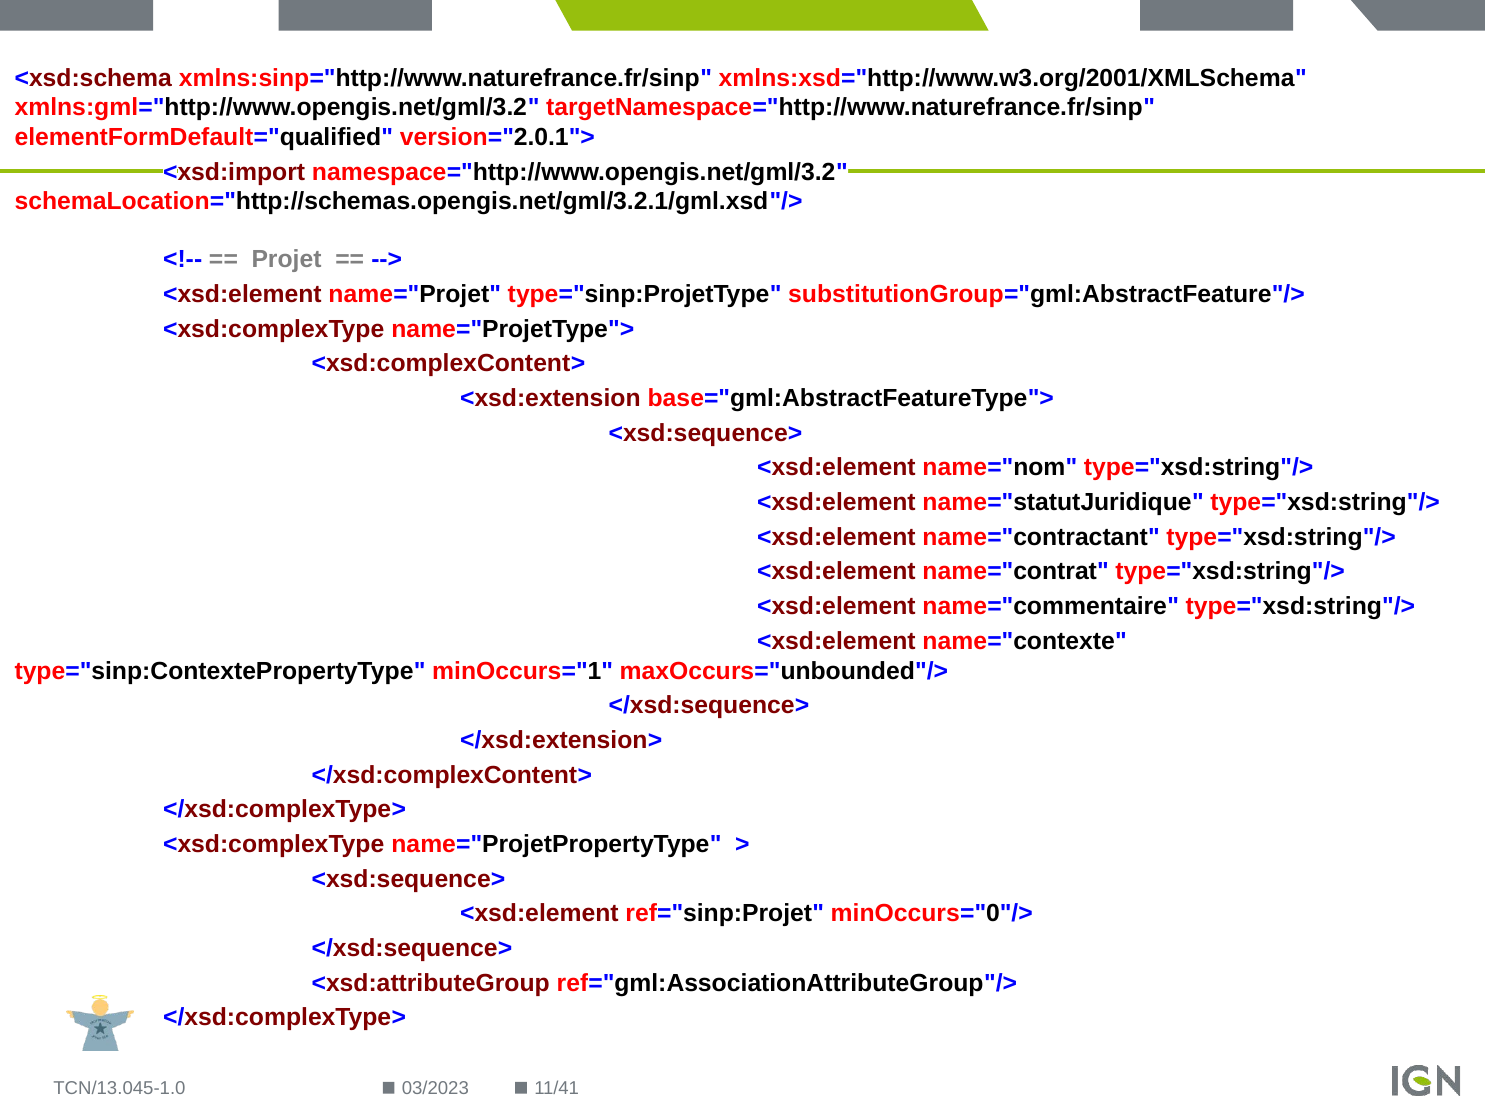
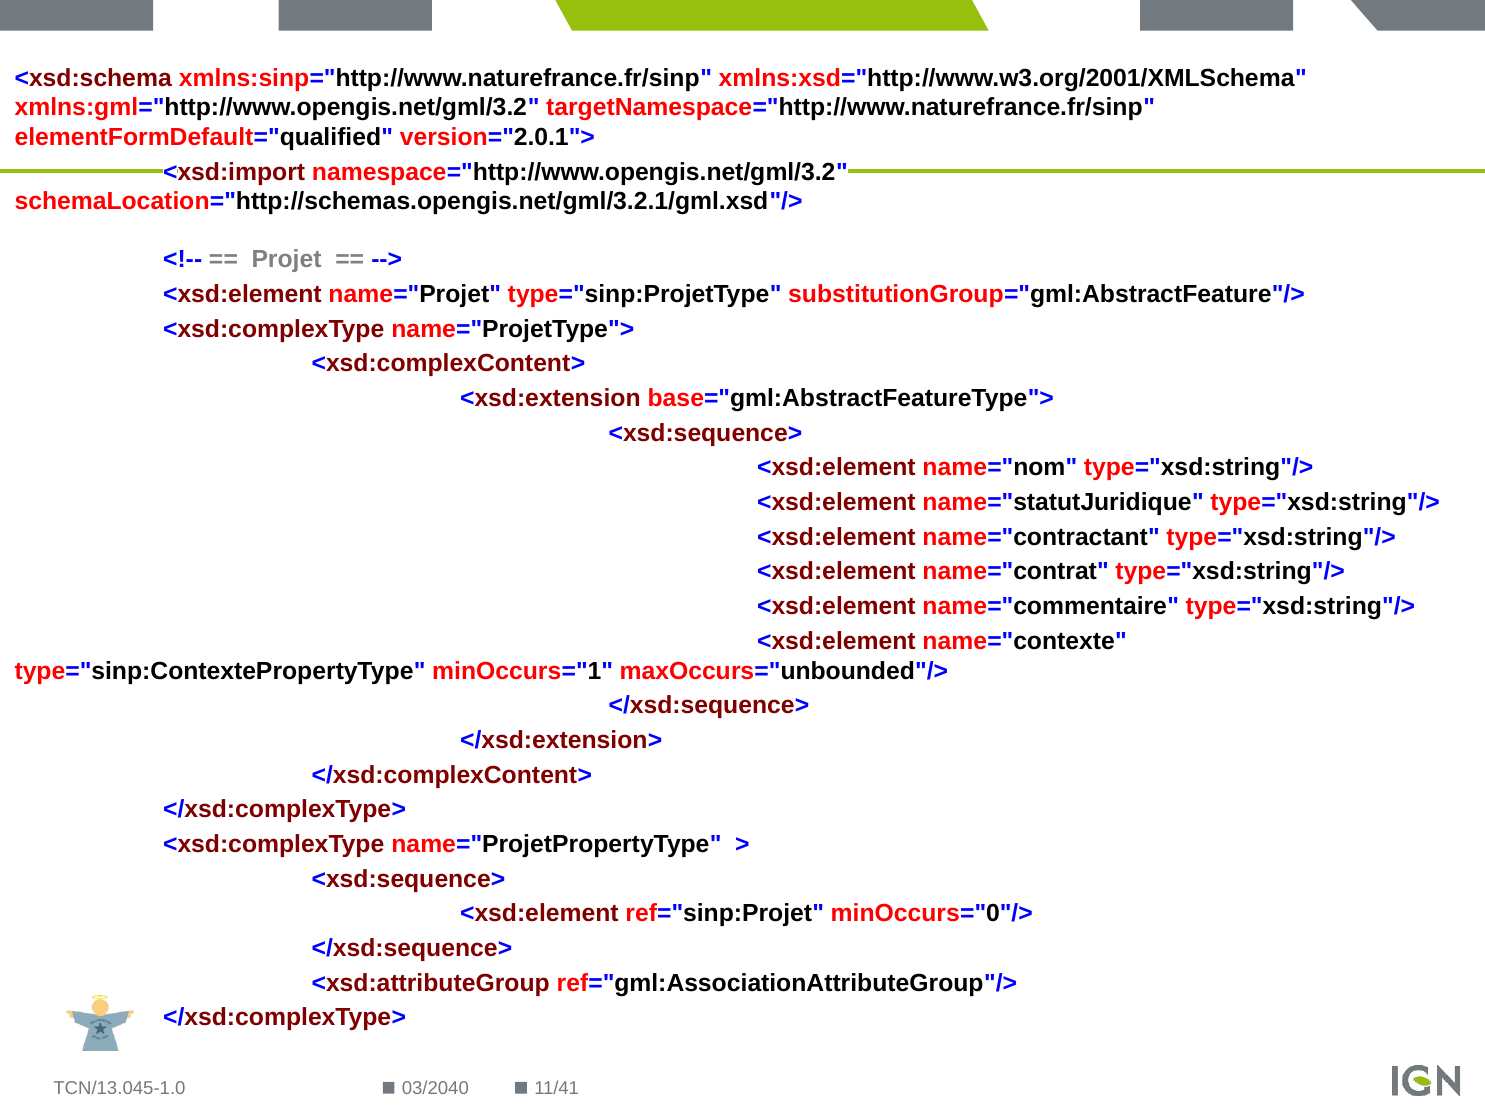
03/2023: 03/2023 -> 03/2040 (435, 1088)
